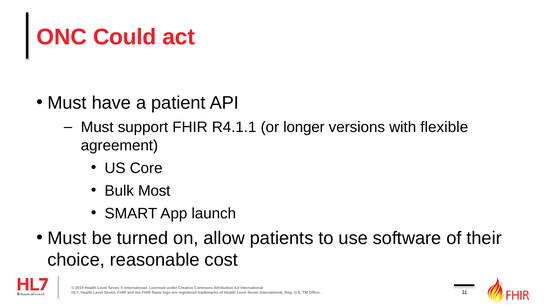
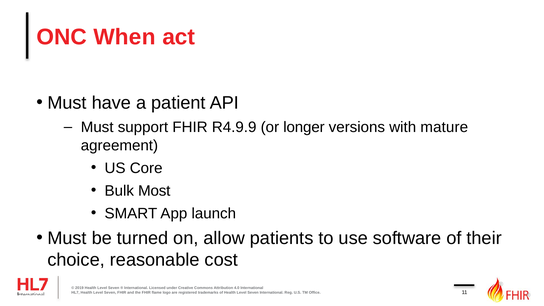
Could: Could -> When (124, 37)
R4.1.1: R4.1.1 -> R4.9.9 (234, 127)
flexible: flexible -> mature (444, 127)
